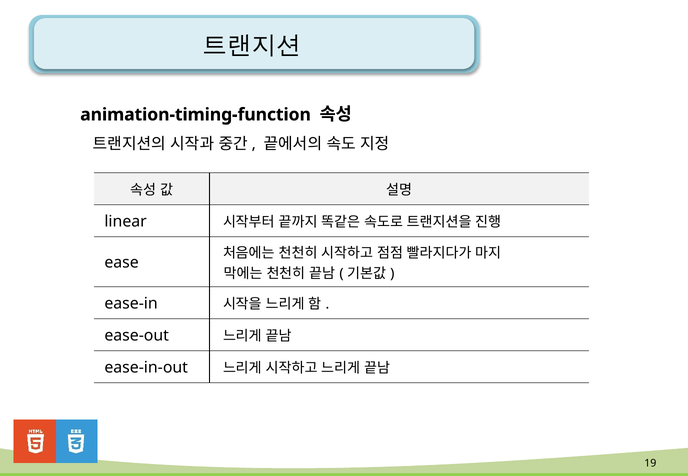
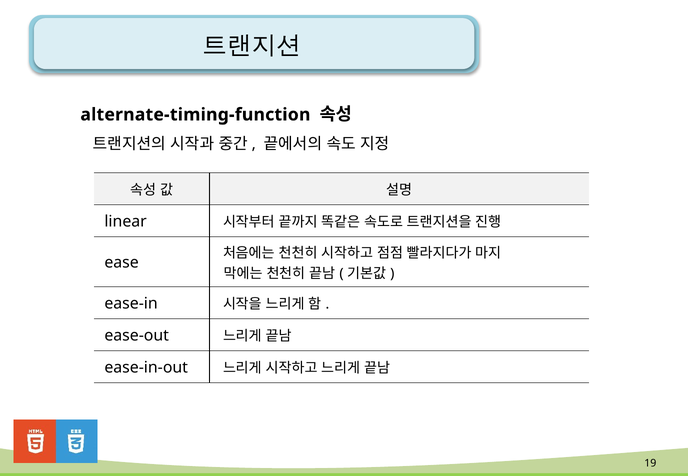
animation-timing-function: animation-timing-function -> alternate-timing-function (195, 115)
